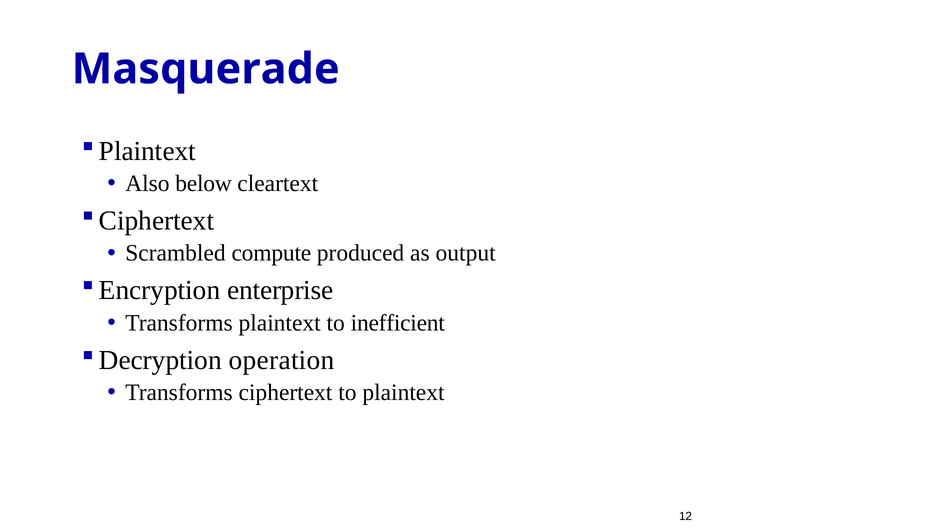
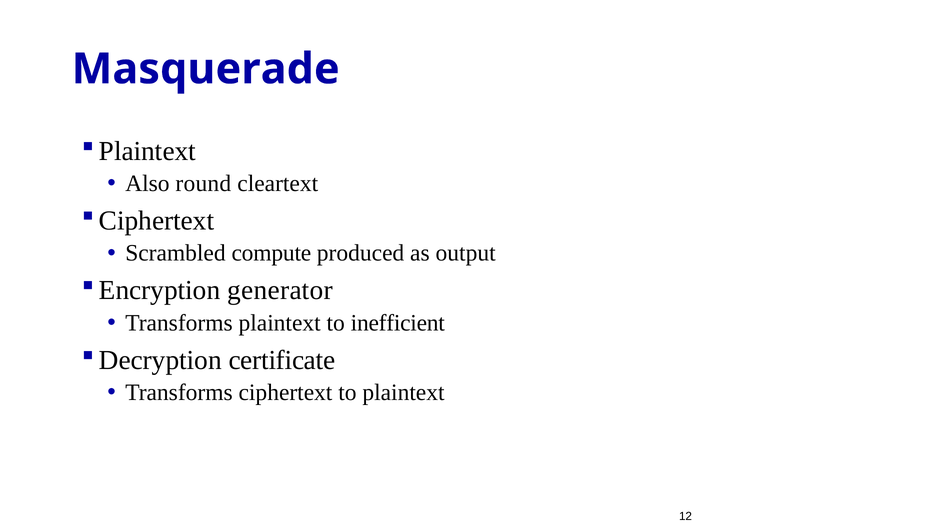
below: below -> round (203, 183)
enterprise: enterprise -> generator (280, 290)
operation: operation -> certificate (282, 360)
